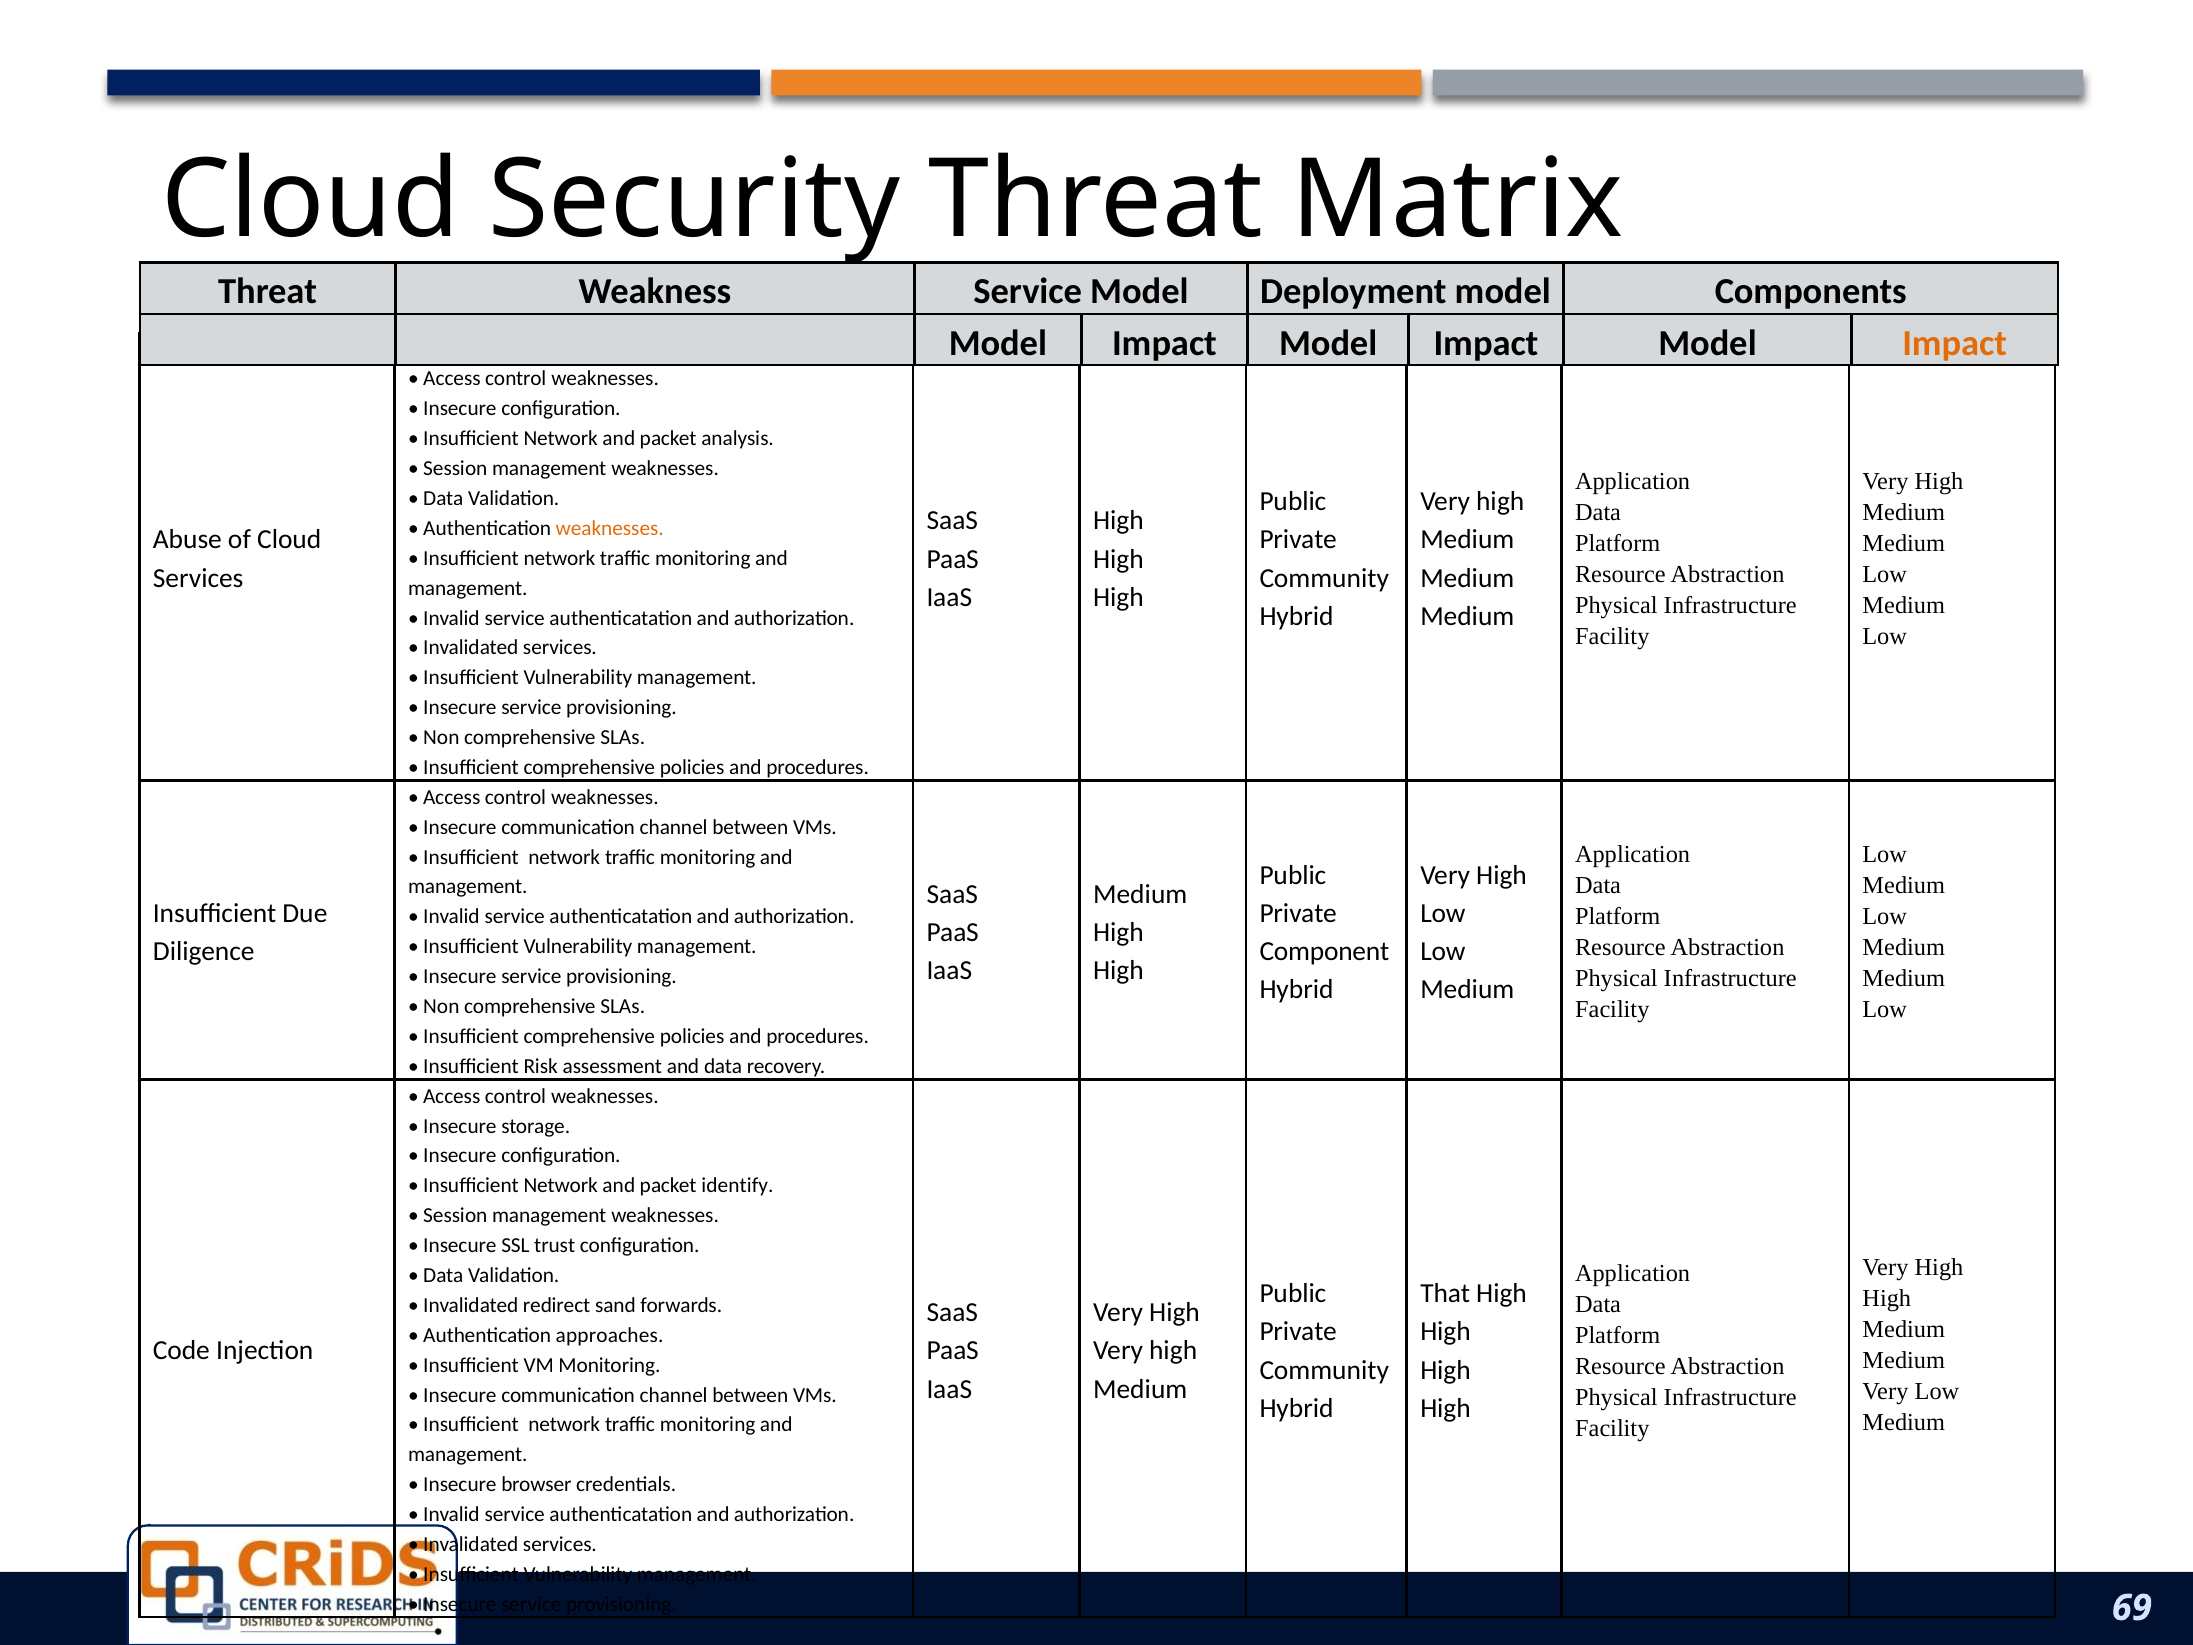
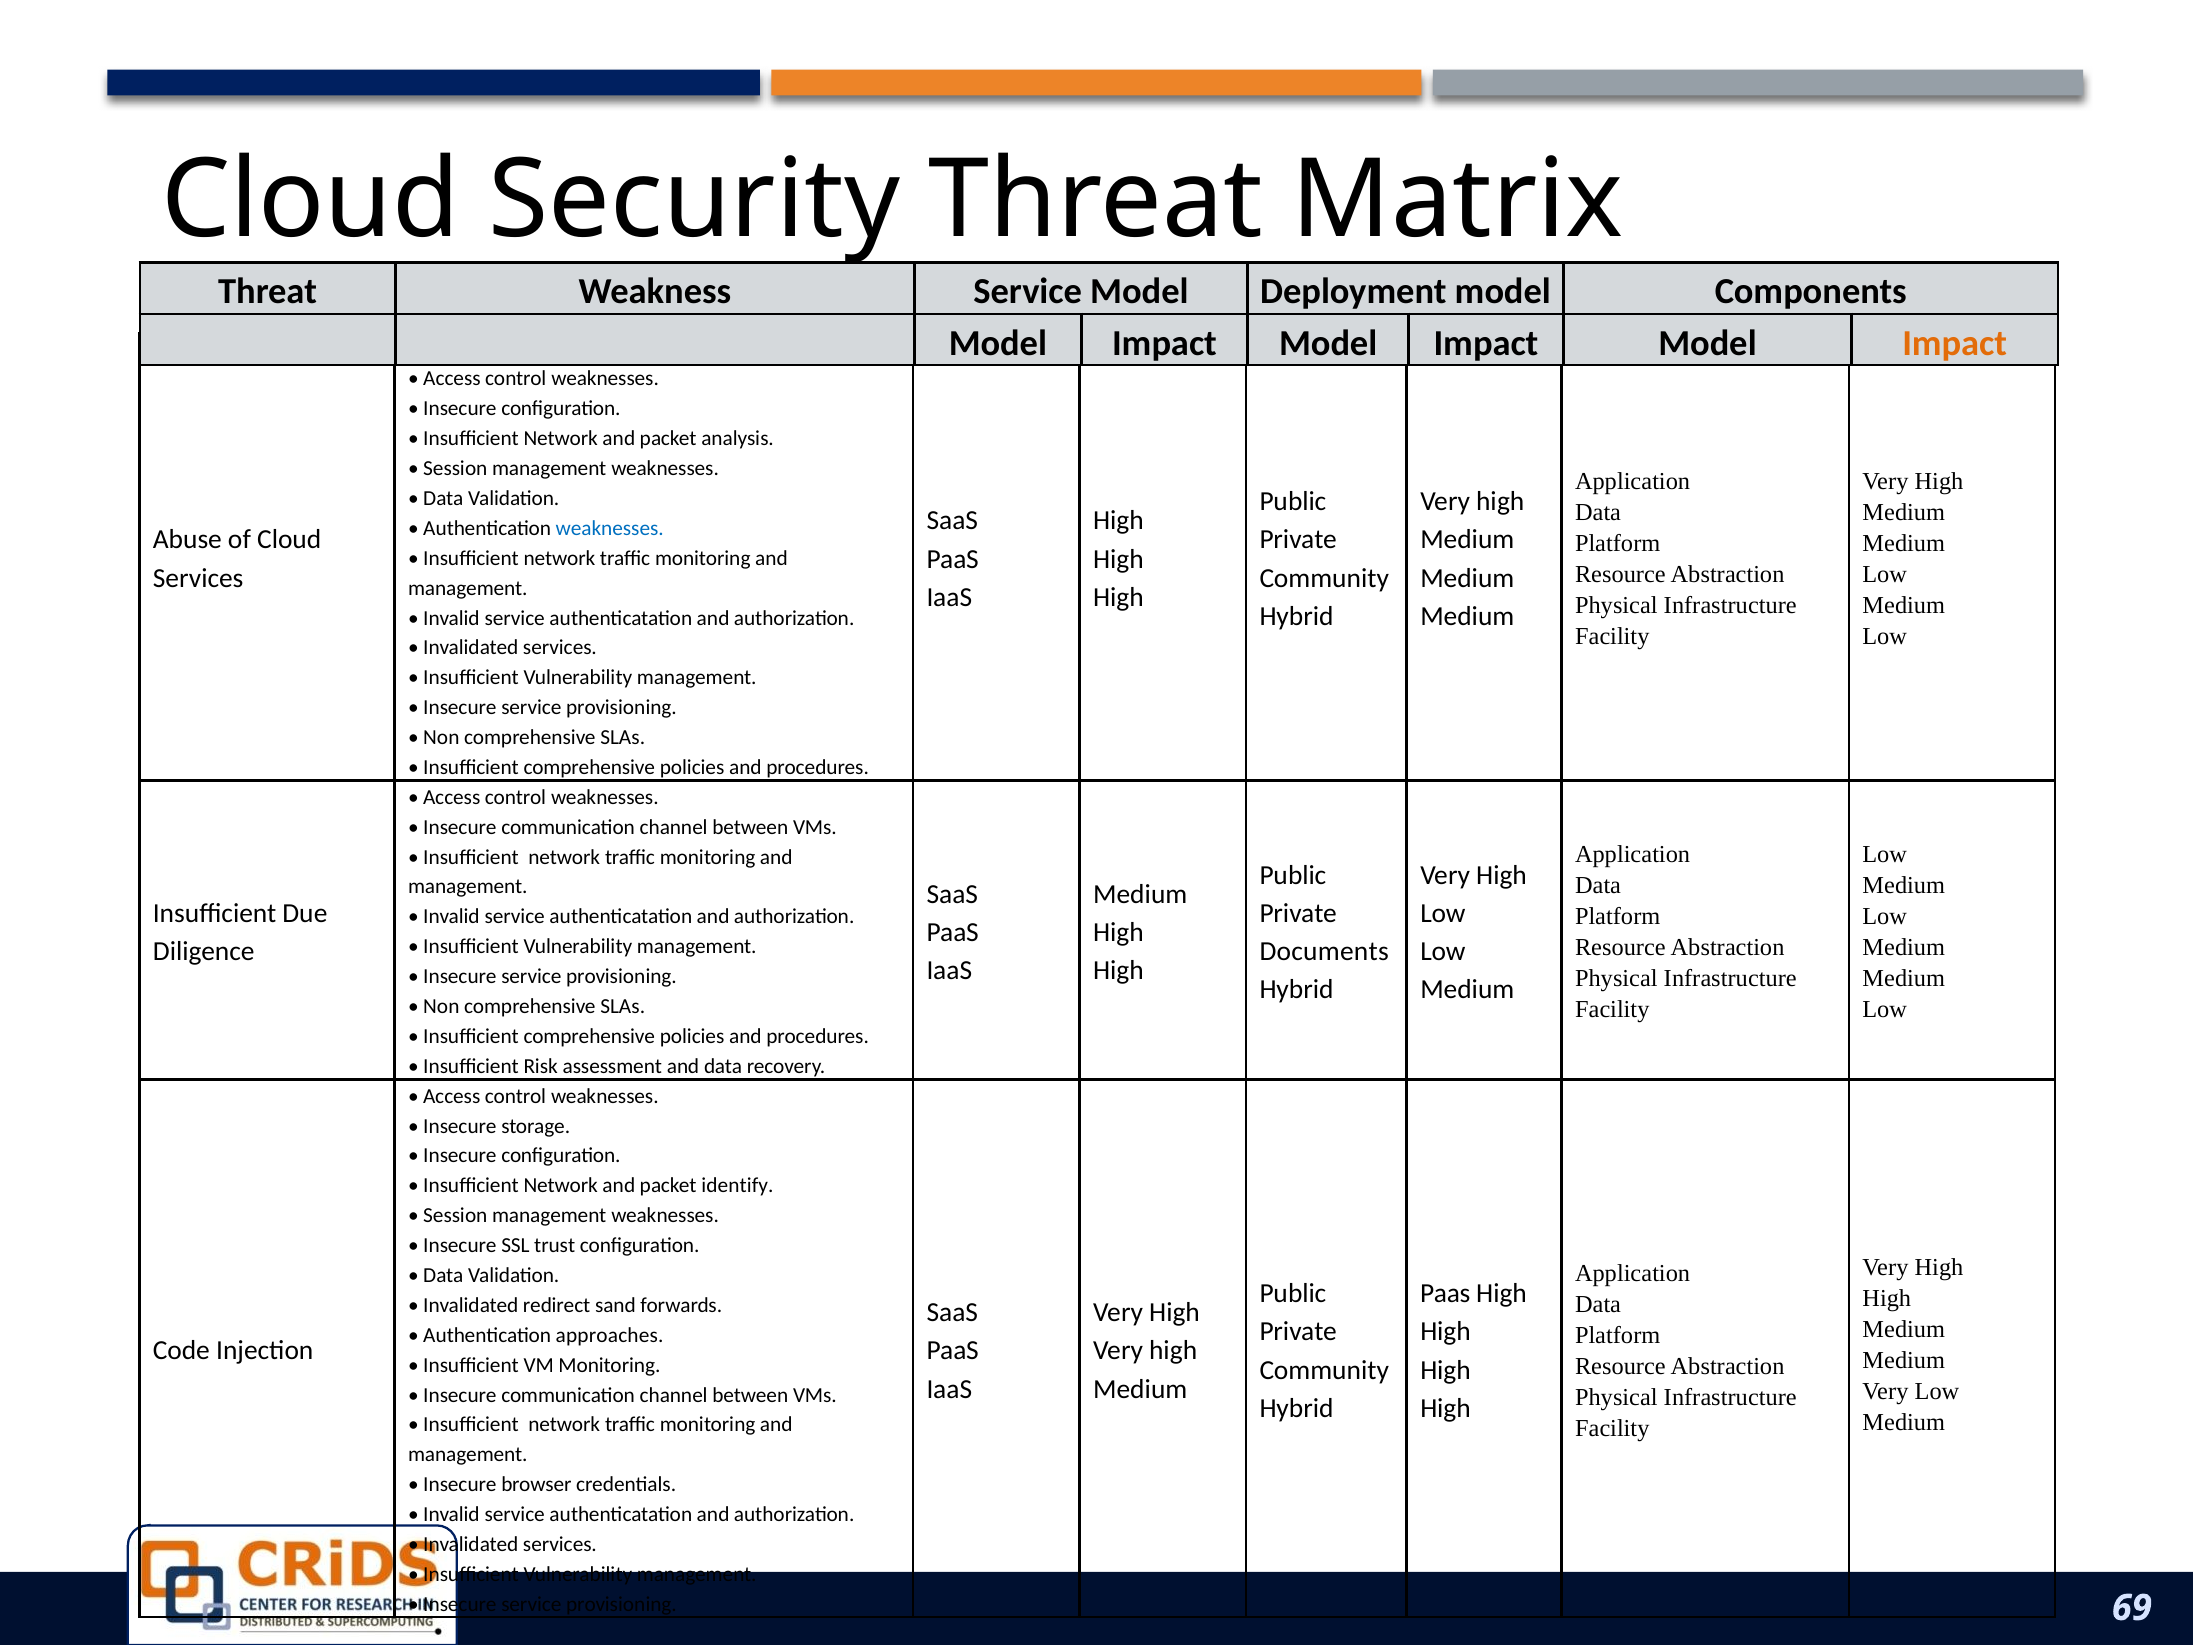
weaknesses colour: orange -> blue (610, 528)
Component: Component -> Documents (1324, 951)
That: That -> Paas (1445, 1293)
